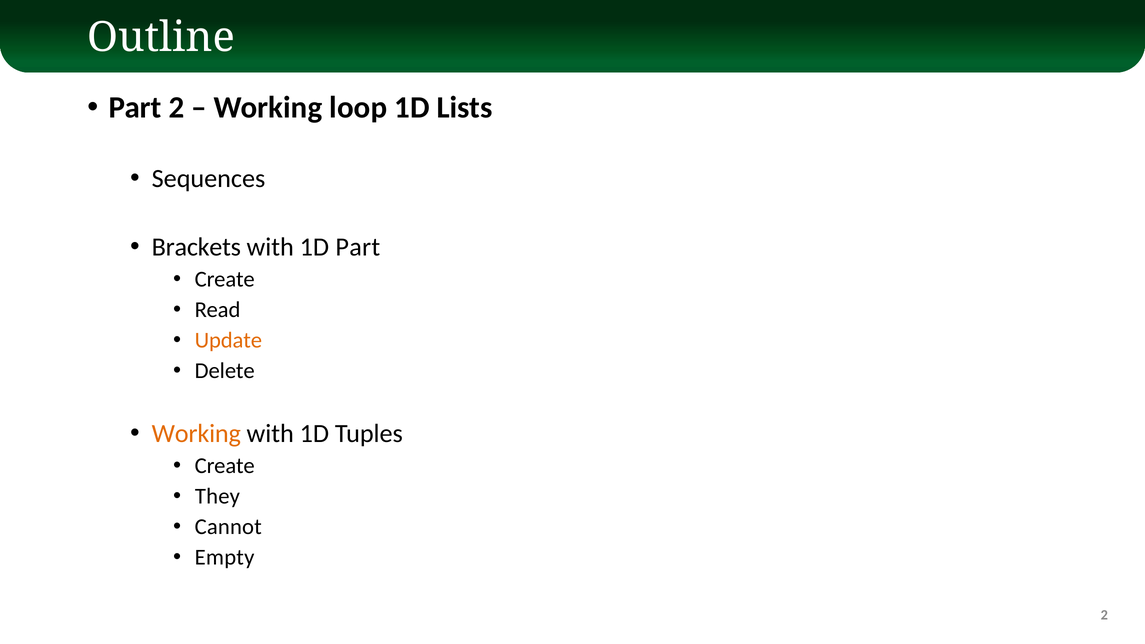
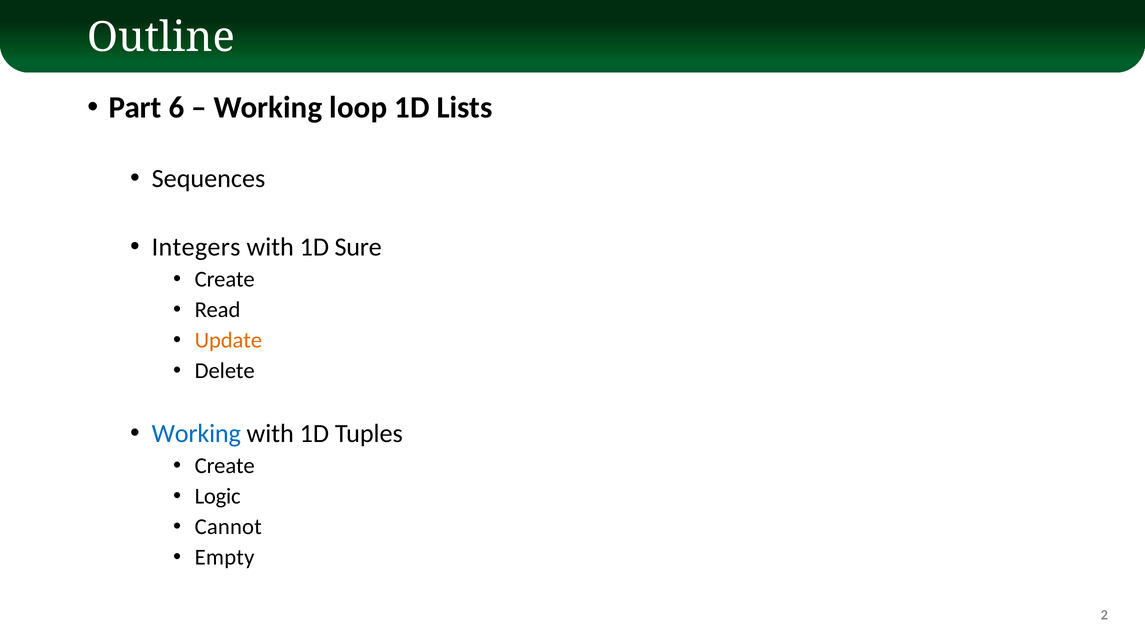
Part 2: 2 -> 6 (177, 107)
Brackets: Brackets -> Integers (196, 247)
1D Part: Part -> Sure (358, 247)
Working colour: orange -> blue (196, 434)
They: They -> Logic (218, 496)
